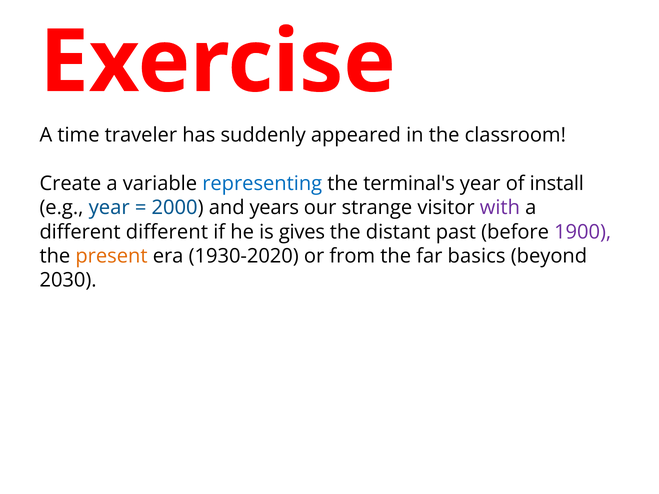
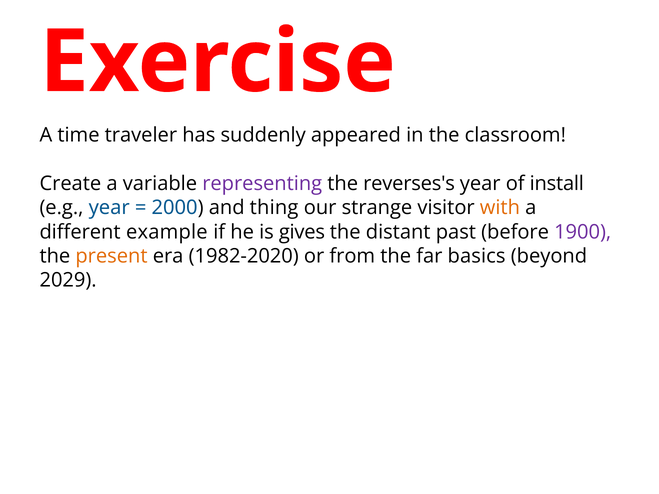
representing colour: blue -> purple (262, 184)
terminal's: terminal's -> reverses's (409, 184)
years: years -> thing (274, 208)
with colour: purple -> orange (500, 208)
different different: different -> example (167, 232)
1930-2020: 1930-2020 -> 1982-2020 (244, 256)
2030: 2030 -> 2029 (68, 280)
